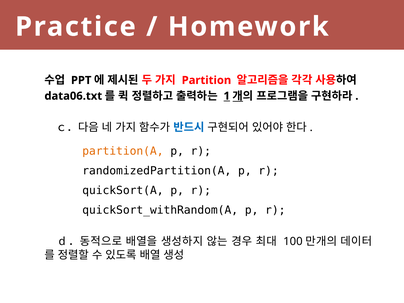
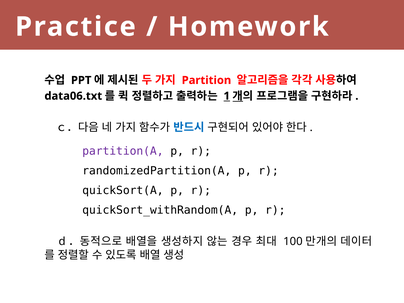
partition(A colour: orange -> purple (123, 151)
